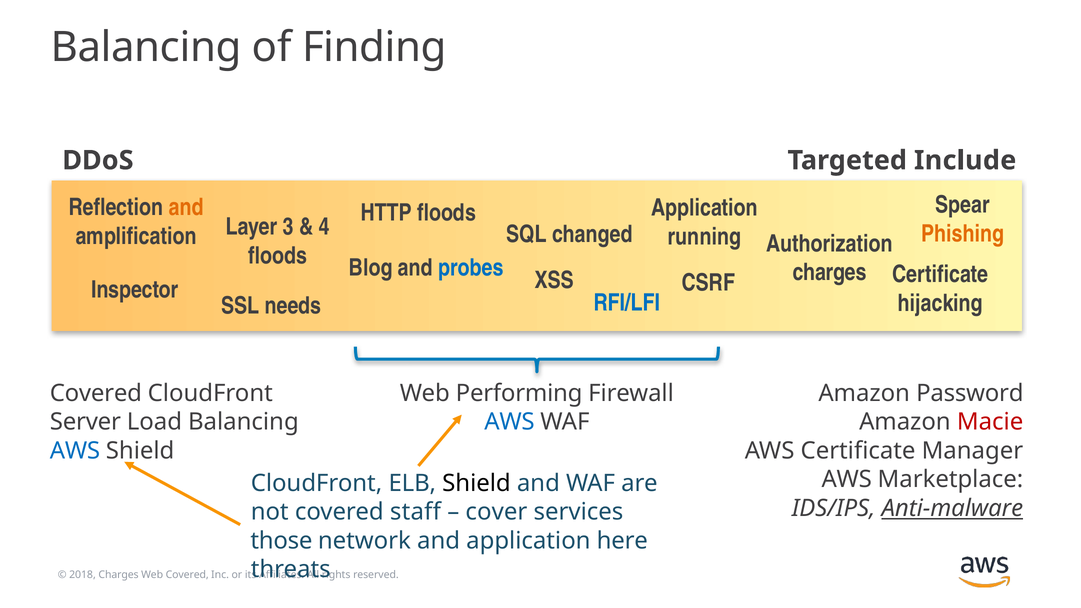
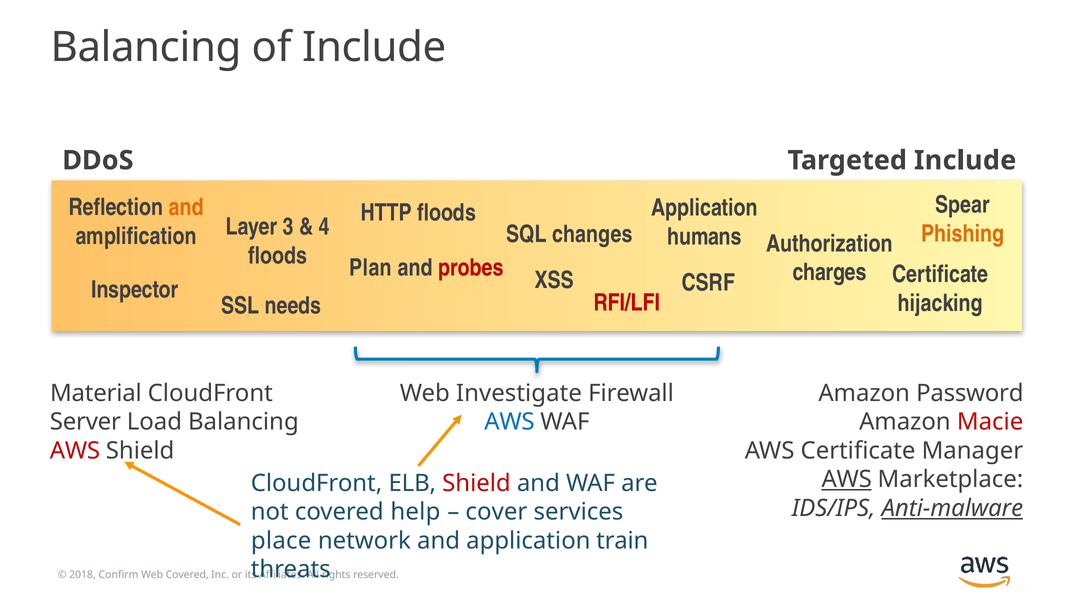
of Finding: Finding -> Include (374, 47)
changed: changed -> changes (592, 234)
running: running -> humans (705, 237)
Blog: Blog -> Plan (371, 268)
probes colour: blue -> red (471, 268)
RFI/LFI colour: blue -> red (627, 303)
Covered: Covered -> Material (96, 393)
Performing: Performing -> Investigate (519, 393)
AWS colour: blue -> red (75, 451)
AWS underline: none -> present (847, 480)
Shield colour: black -> red (476, 483)
staff: staff -> help (415, 512)
those: those -> place (281, 541)
here: here -> train (622, 541)
Charges: Charges -> Confirm (119, 575)
